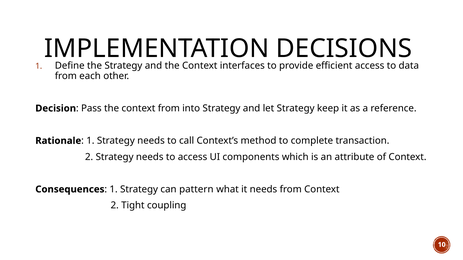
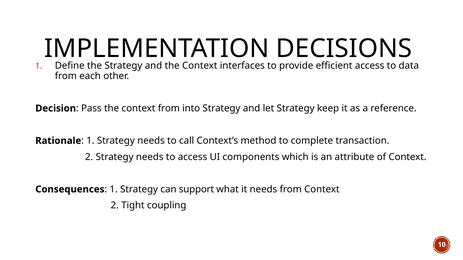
pattern: pattern -> support (196, 190)
